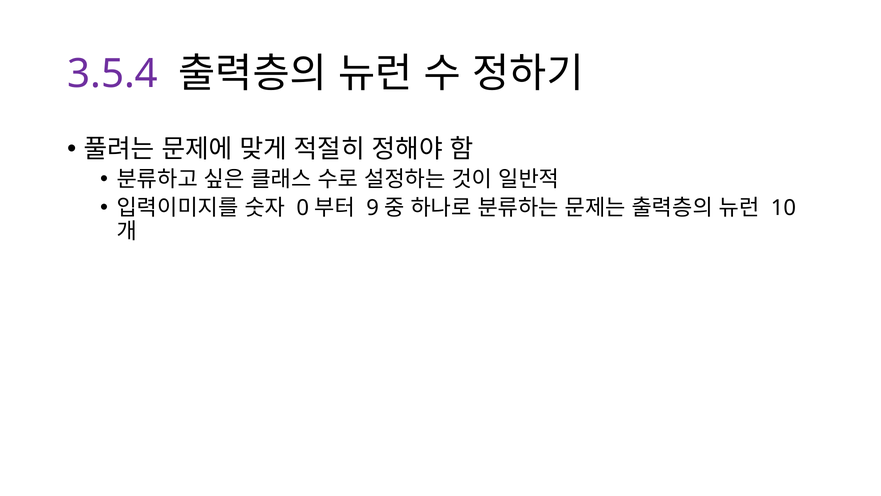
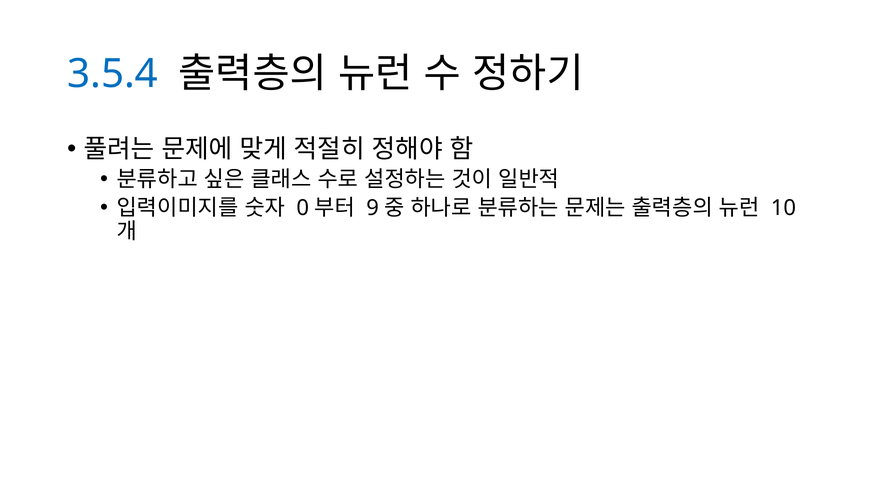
3.5.4 colour: purple -> blue (113, 74)
